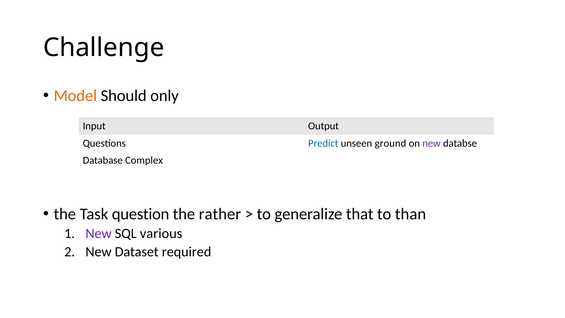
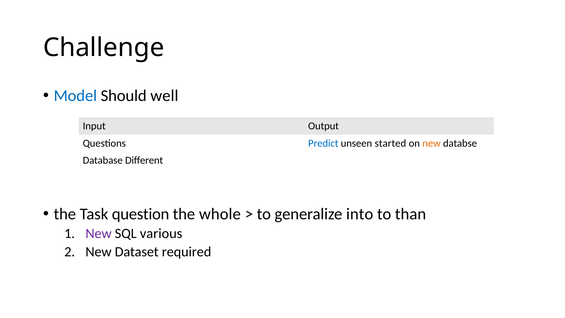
Model colour: orange -> blue (75, 96)
only: only -> well (164, 96)
ground: ground -> started (390, 143)
new colour: purple -> orange (432, 143)
Complex: Complex -> Different (144, 160)
rather: rather -> whole (220, 214)
that: that -> into (360, 214)
